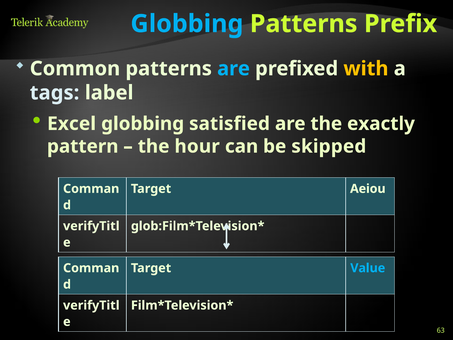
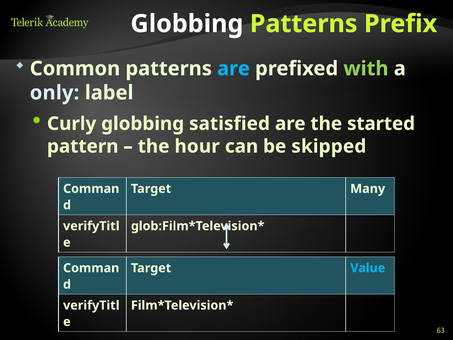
Globbing colour: light blue -> white (187, 24)
with colour: yellow -> light green (366, 69)
tags: tags -> only (55, 93)
Excel: Excel -> Curly (72, 124)
exactly: exactly -> started (381, 124)
Aeiou: Aeiou -> Many (368, 189)
